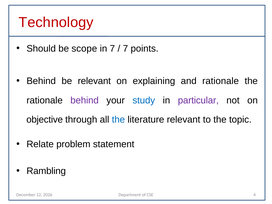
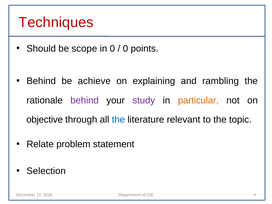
Technology: Technology -> Techniques (56, 22)
in 7: 7 -> 0 (112, 49)
7: 7 -> 0 (125, 49)
be relevant: relevant -> achieve (94, 81)
and rationale: rationale -> rambling (221, 81)
study colour: blue -> purple (144, 100)
particular colour: purple -> orange (198, 100)
Rambling: Rambling -> Selection (46, 171)
